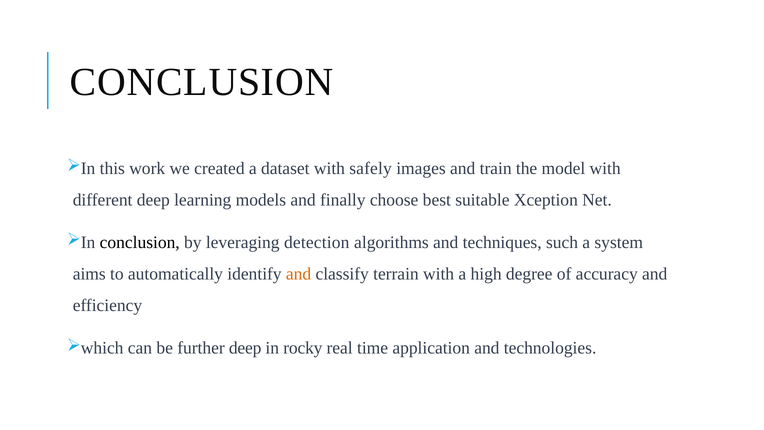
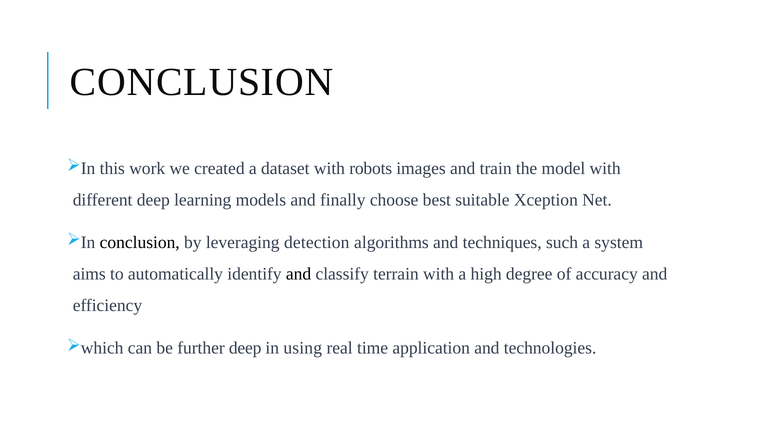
safely: safely -> robots (371, 168)
and colour: orange -> black (299, 274)
rocky: rocky -> using (303, 348)
